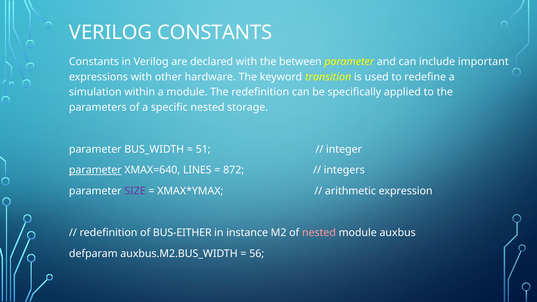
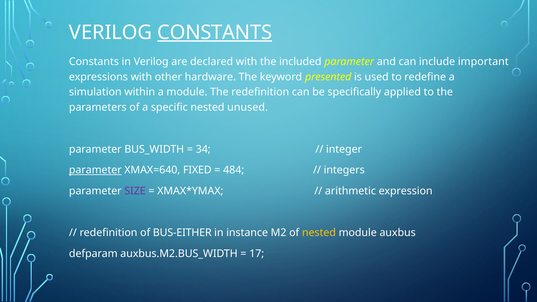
CONSTANTS underline: none -> present (215, 32)
between: between -> included (300, 62)
transition: transition -> presented (328, 77)
storage: storage -> unused (248, 107)
51: 51 -> 34 (203, 149)
LINES: LINES -> FIXED (197, 170)
872: 872 -> 484 (234, 170)
nested colour: pink -> yellow (319, 233)
56: 56 -> 17 (257, 254)
